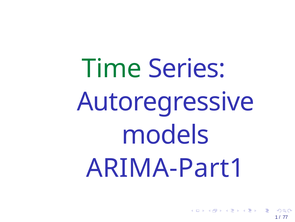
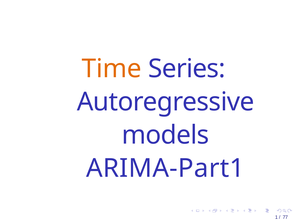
Time colour: green -> orange (112, 69)
